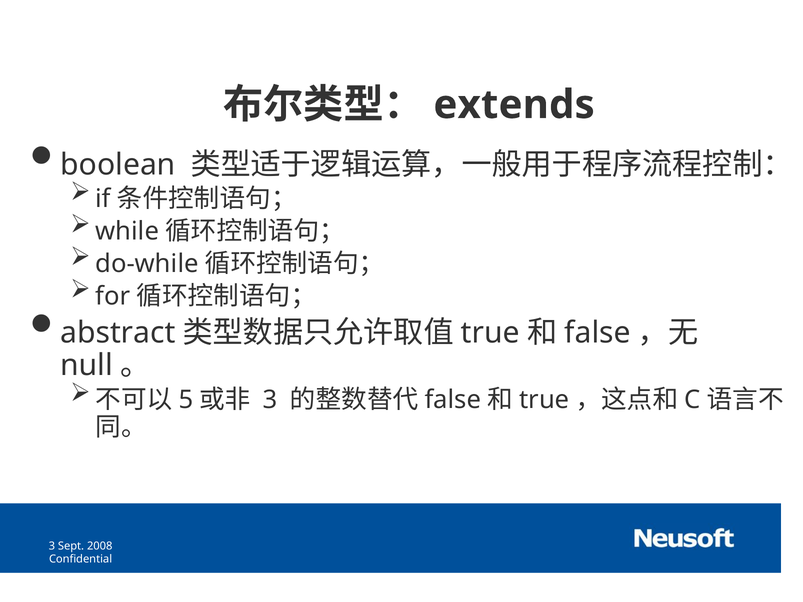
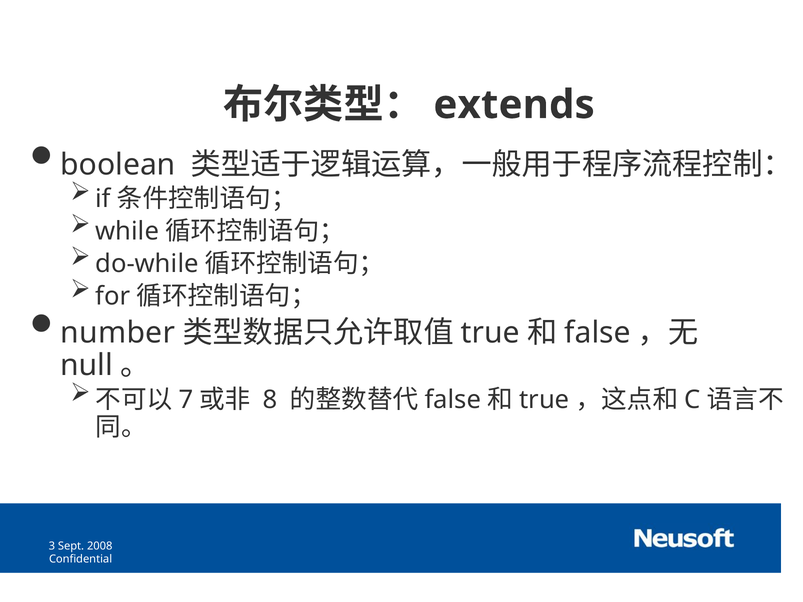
abstract: abstract -> number (118, 333)
5: 5 -> 7 (186, 400)
3: 3 -> 8 (270, 400)
